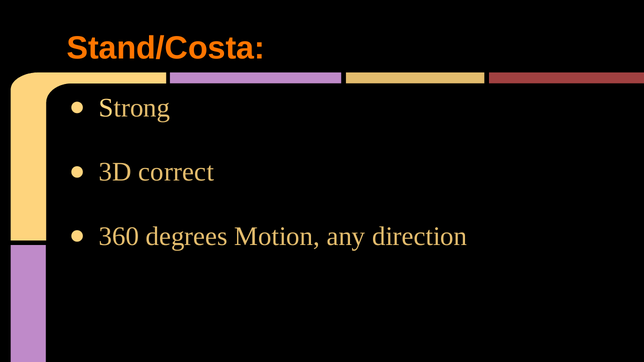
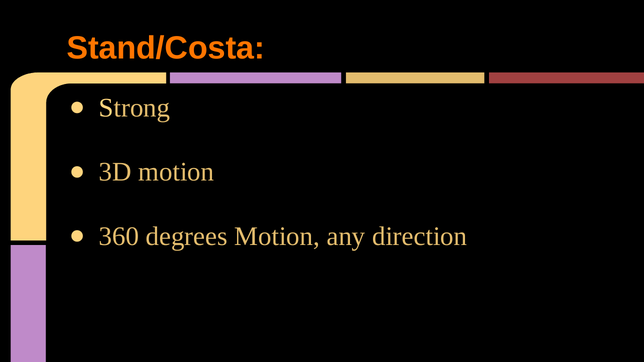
3D correct: correct -> motion (176, 172)
